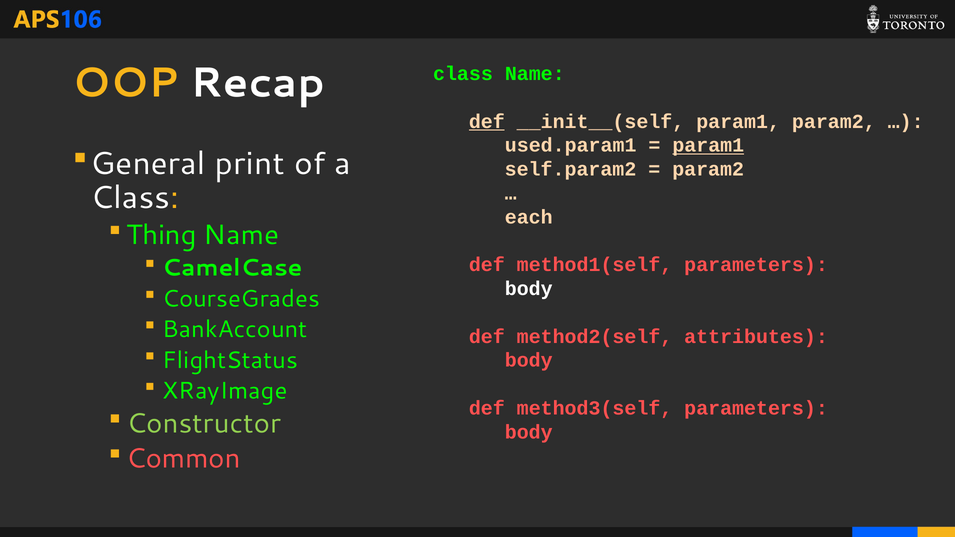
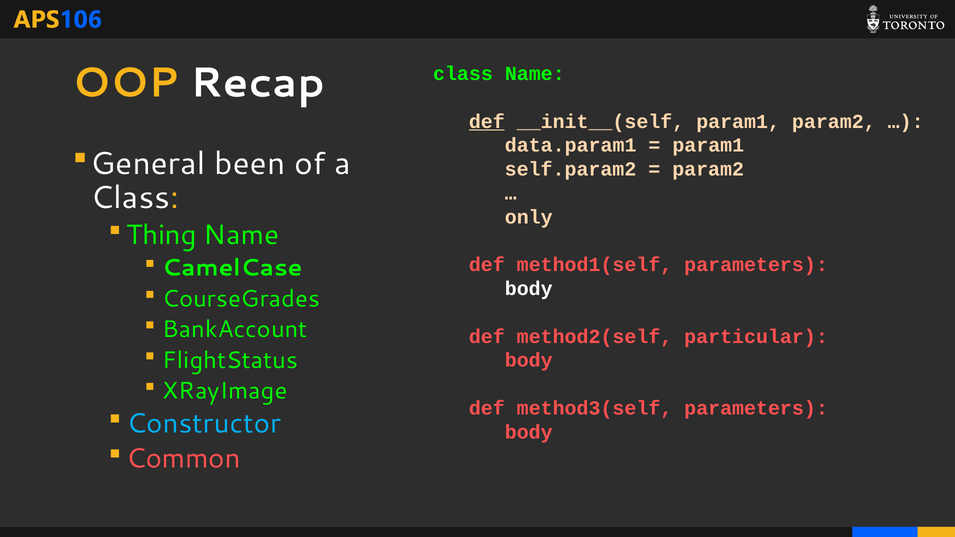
used.param1: used.param1 -> data.param1 (571, 145)
param1 underline: present -> none (708, 145)
print: print -> been (250, 164)
each: each -> only (529, 217)
attributes: attributes -> particular (756, 337)
Constructor colour: light green -> light blue (204, 424)
